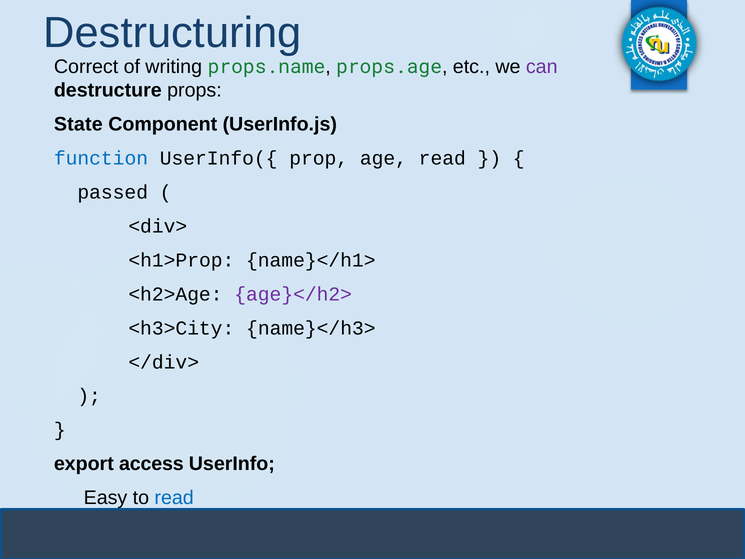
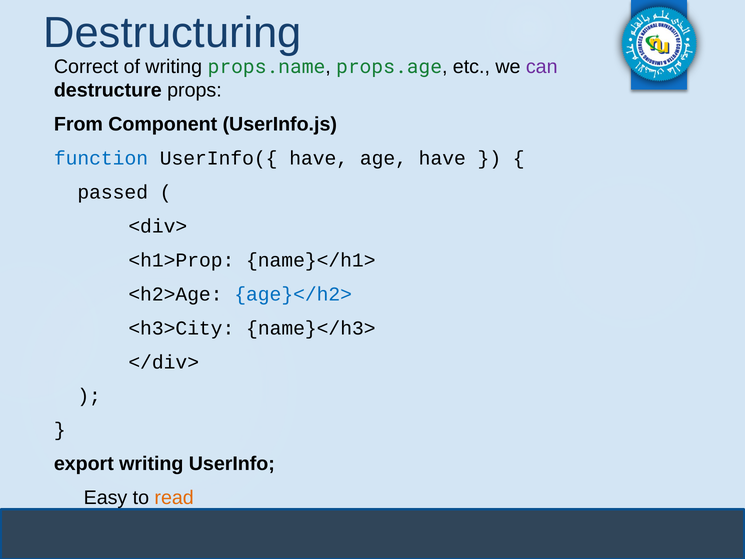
State: State -> From (78, 124)
UserInfo({ prop: prop -> have (319, 158)
age read: read -> have (442, 158)
age}</h2> colour: purple -> blue (293, 294)
export access: access -> writing (151, 464)
read colour: blue -> orange (174, 498)
